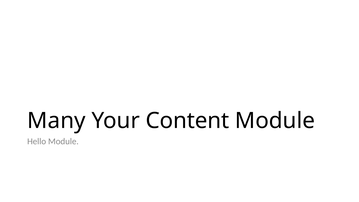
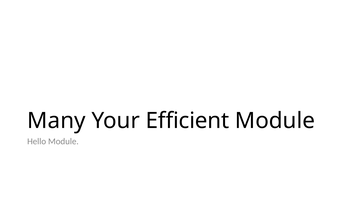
Content: Content -> Efficient (187, 121)
